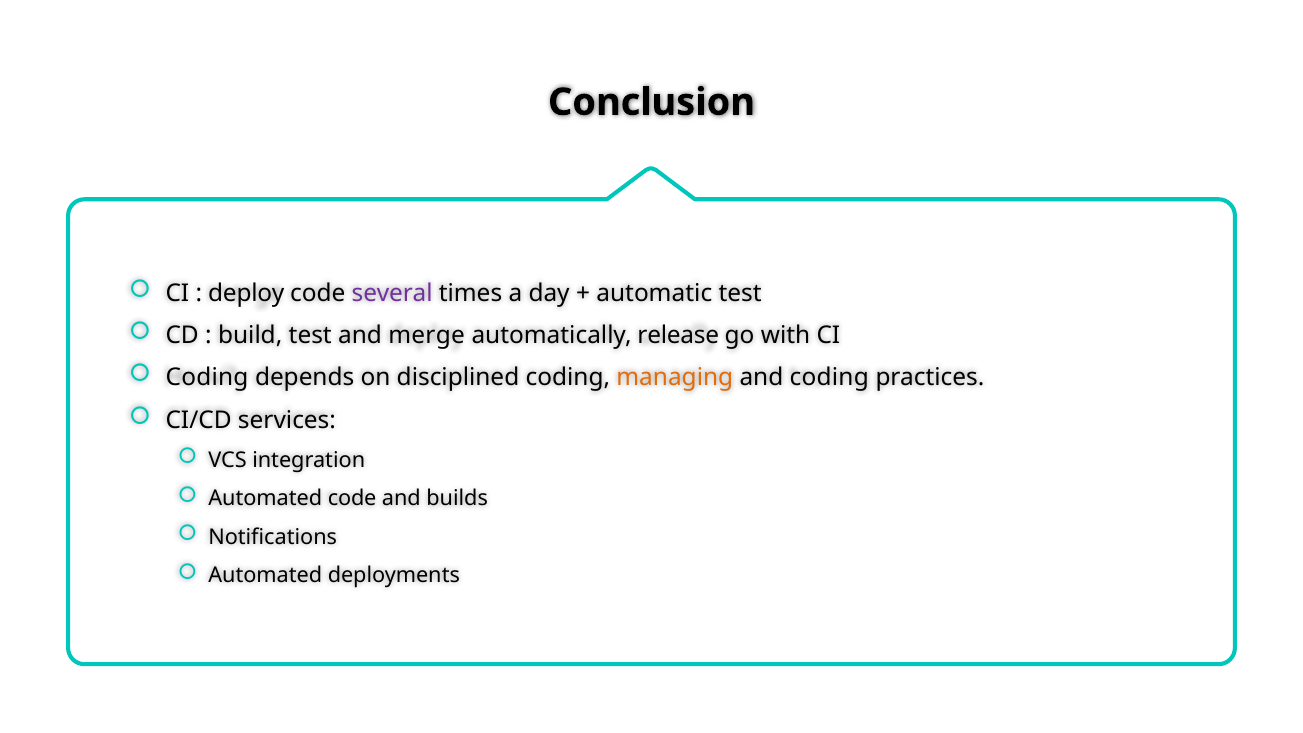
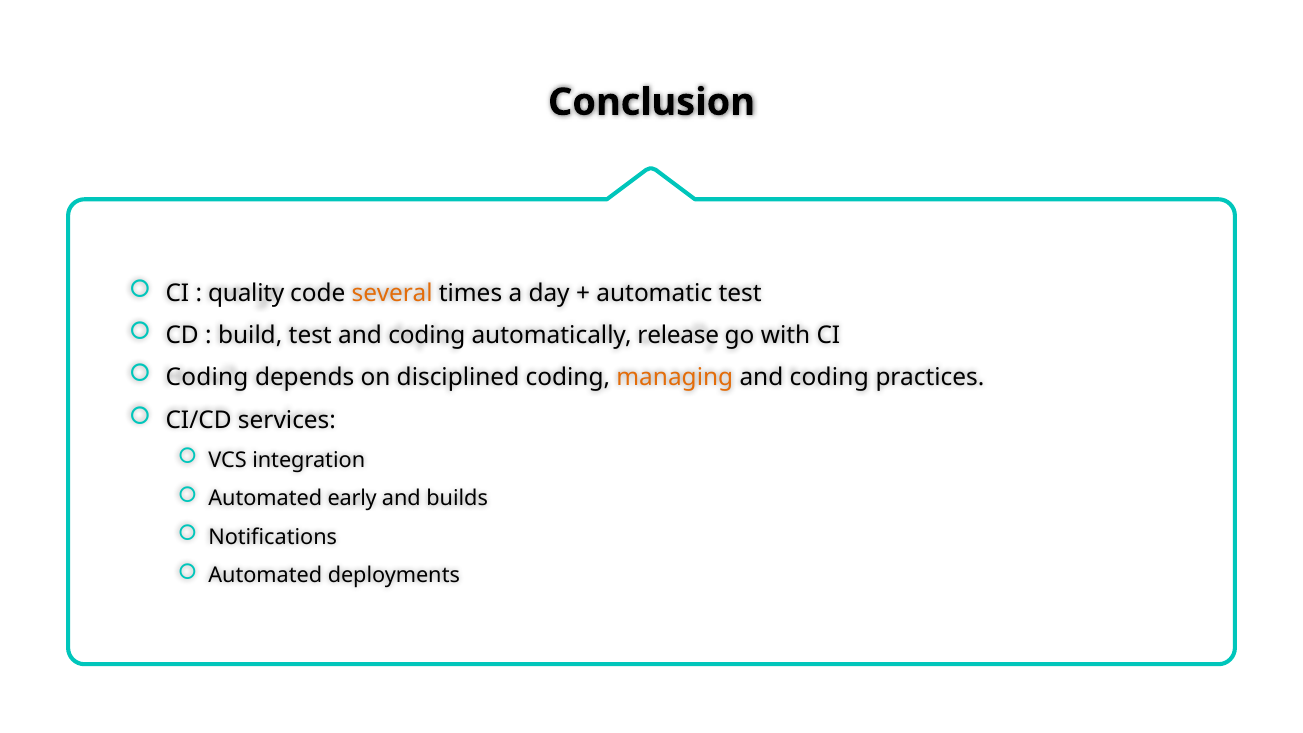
deploy: deploy -> quality (246, 293)
several colour: purple -> orange (392, 293)
test and merge: merge -> coding (427, 335)
Automated code: code -> early (352, 498)
